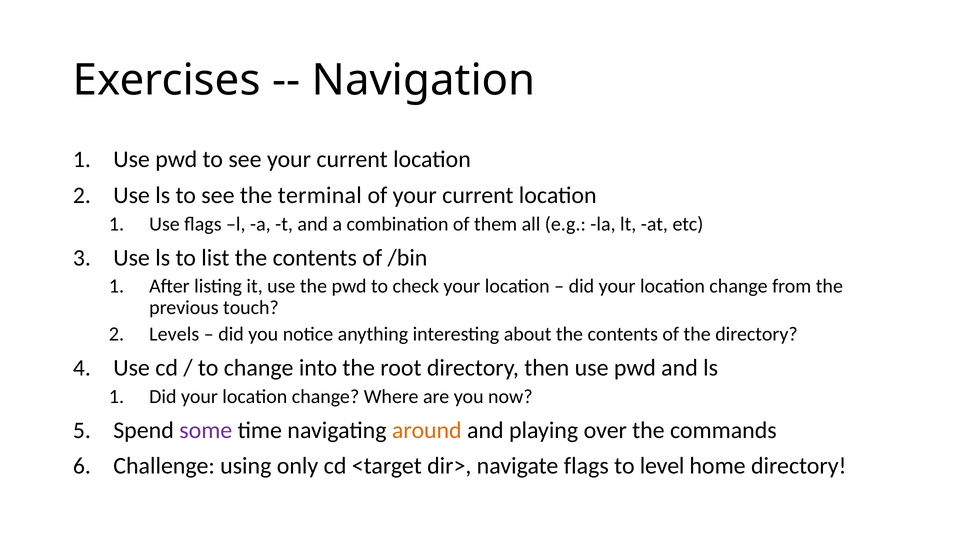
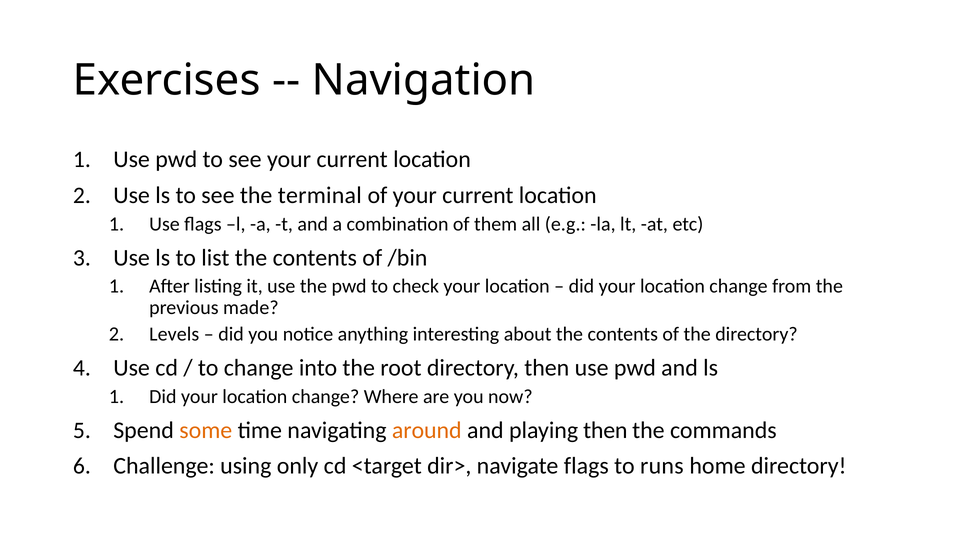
touch: touch -> made (251, 308)
some colour: purple -> orange (206, 430)
playing over: over -> then (605, 430)
level: level -> runs (662, 466)
